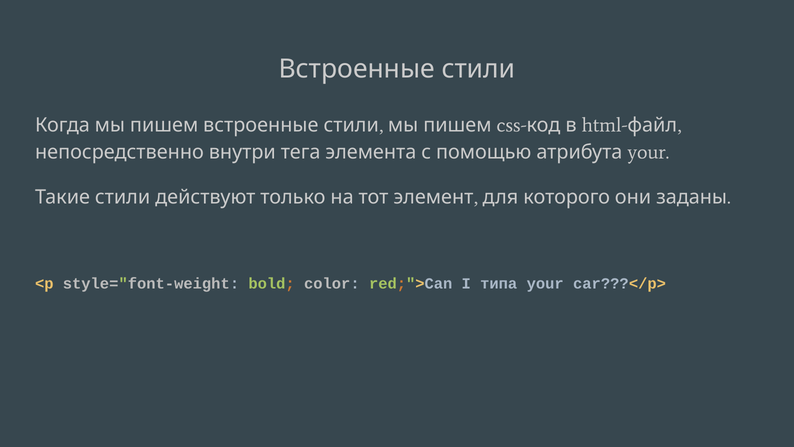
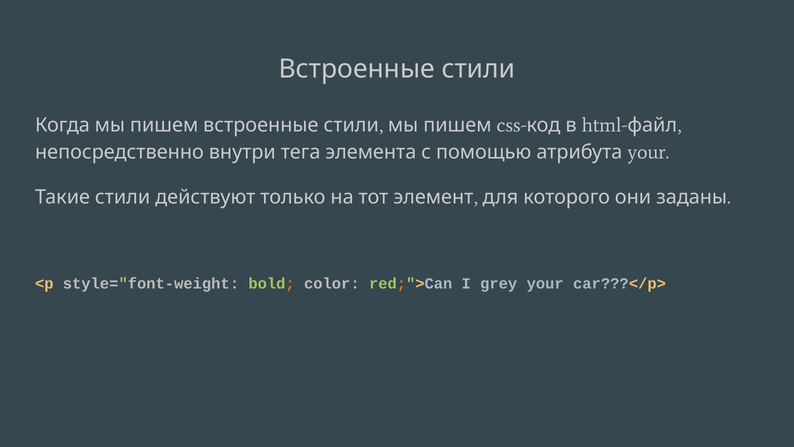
типа: типа -> grey (499, 284)
